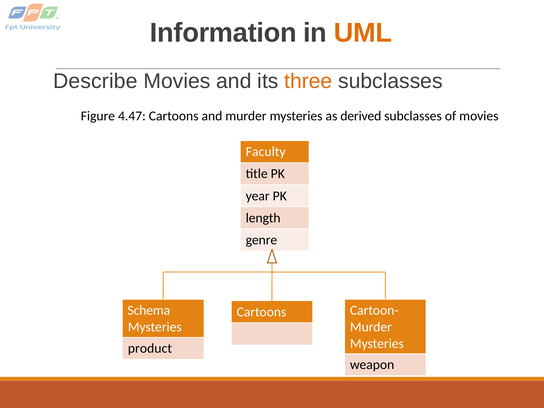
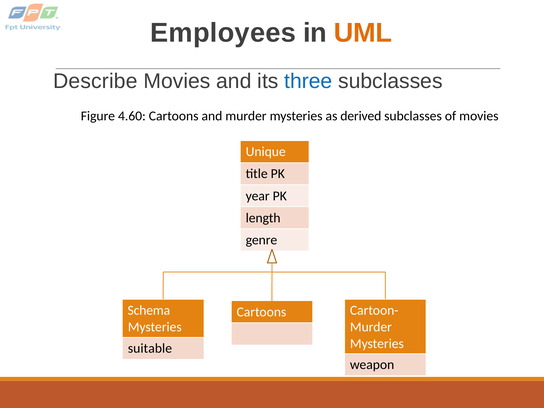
Information: Information -> Employees (223, 33)
three colour: orange -> blue (308, 81)
4.47: 4.47 -> 4.60 (132, 116)
Faculty: Faculty -> Unique (266, 152)
product: product -> suitable (150, 348)
